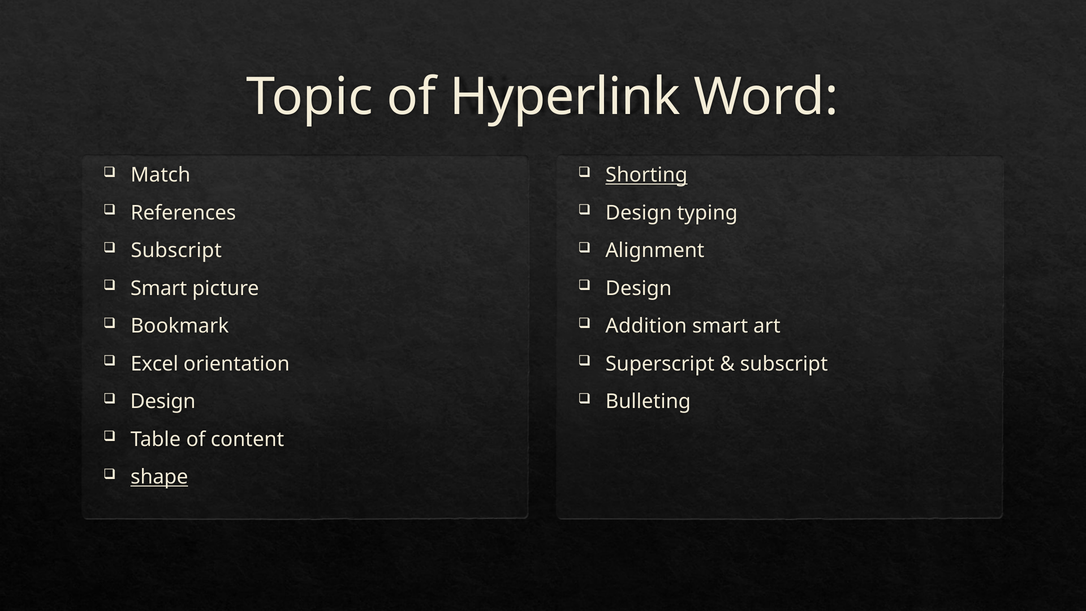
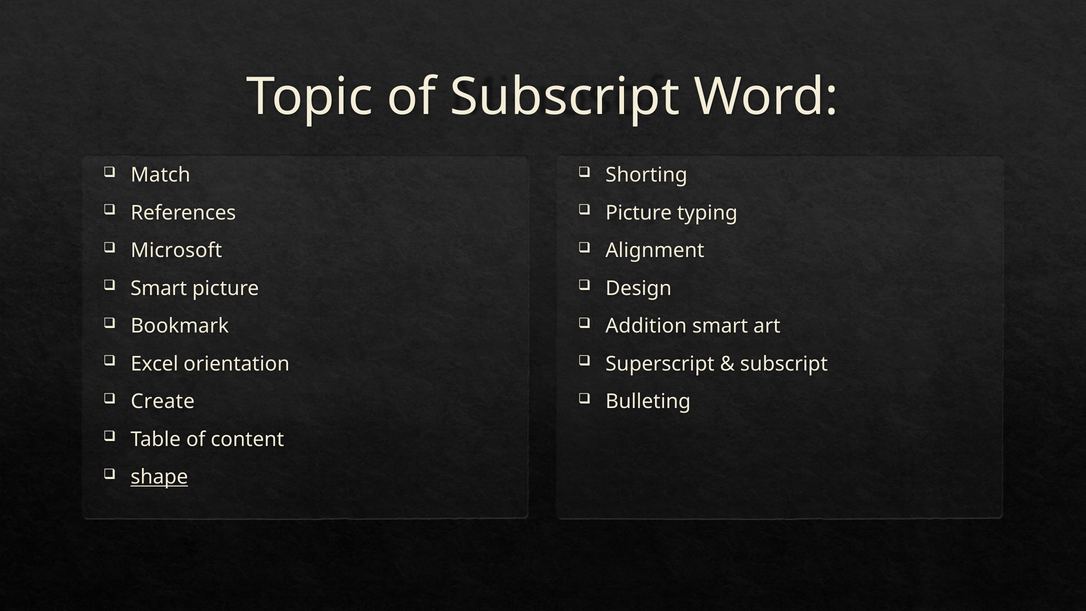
of Hyperlink: Hyperlink -> Subscript (565, 97)
Shorting underline: present -> none (647, 175)
Design: Design -> Picture (639, 213)
Subscript: Subscript -> Microsoft (176, 251)
Design: Design -> Create (163, 402)
